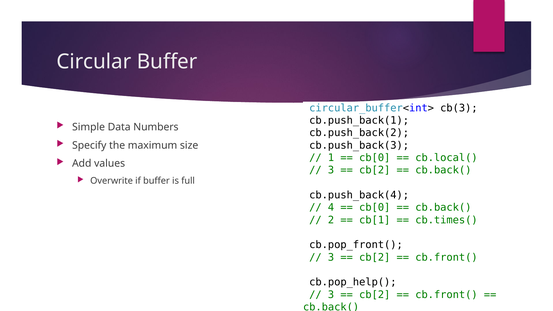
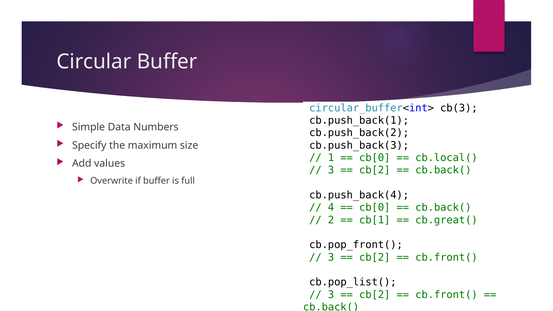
cb.times(: cb.times( -> cb.great( (446, 220)
cb.pop_help(: cb.pop_help( -> cb.pop_list( (353, 282)
